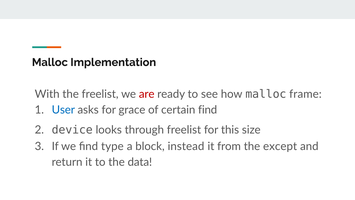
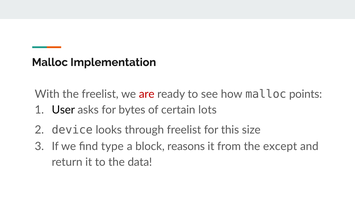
frame: frame -> points (306, 94)
User colour: blue -> black (63, 110)
grace: grace -> bytes (132, 110)
certain find: find -> lots (208, 110)
instead: instead -> reasons (186, 146)
